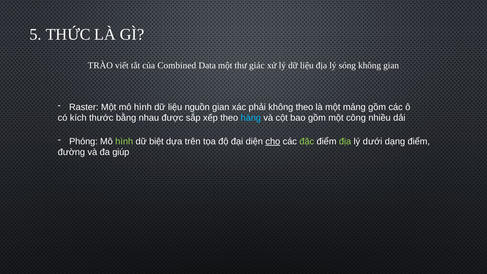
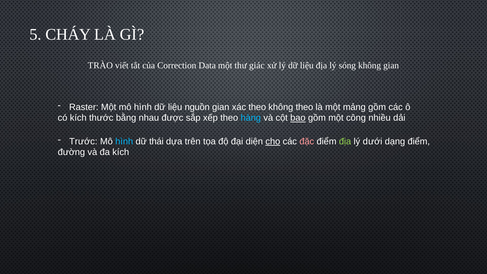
THỨC: THỨC -> CHÁY (68, 35)
Combined: Combined -> Correction (177, 65)
xác phải: phải -> theo (257, 107)
bao underline: none -> present (298, 118)
Phóng: Phóng -> Trước (83, 141)
hình colour: light green -> light blue (124, 141)
biệt: biệt -> thái (156, 141)
đặc colour: light green -> pink (307, 141)
đa giúp: giúp -> kích (121, 152)
